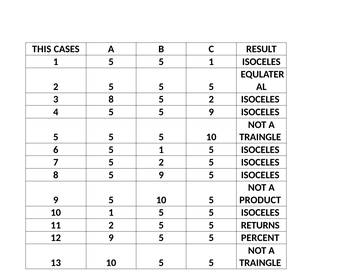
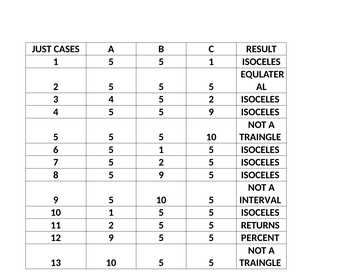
THIS: THIS -> JUST (42, 49)
3 8: 8 -> 4 (111, 99)
PRODUCT: PRODUCT -> INTERVAL (260, 200)
